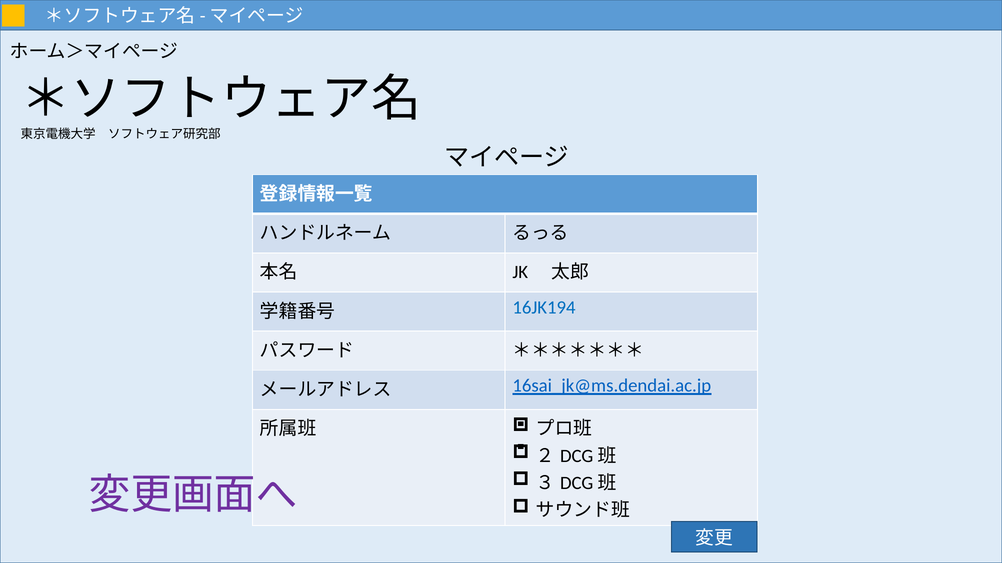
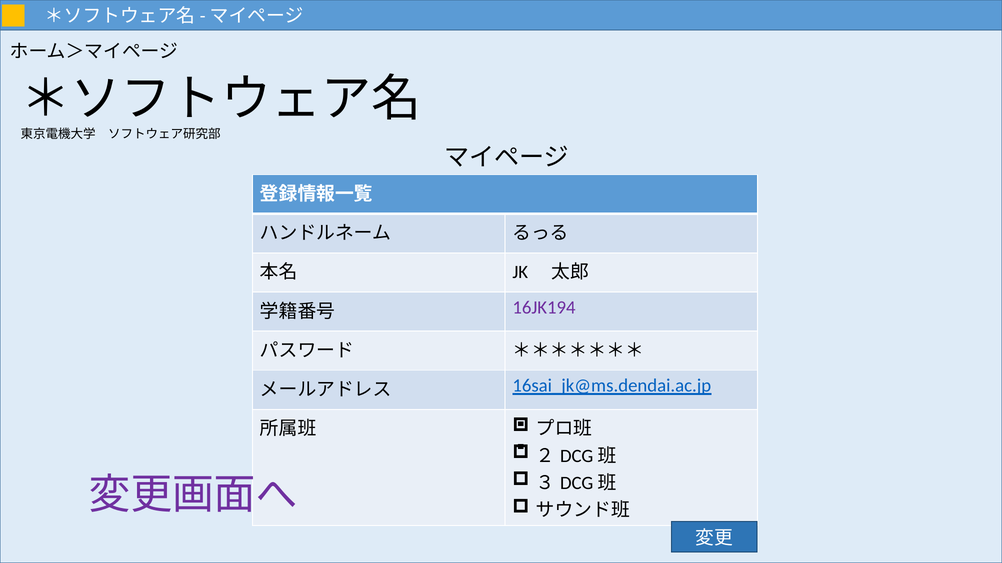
16JK194 colour: blue -> purple (544, 308)
